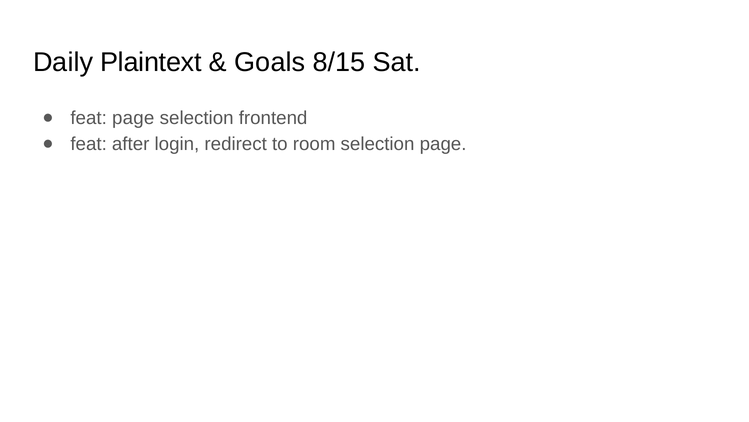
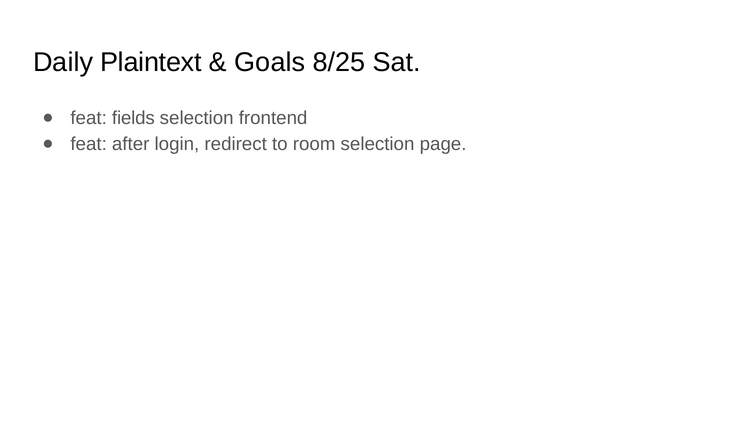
8/15: 8/15 -> 8/25 (339, 62)
feat page: page -> fields (133, 118)
